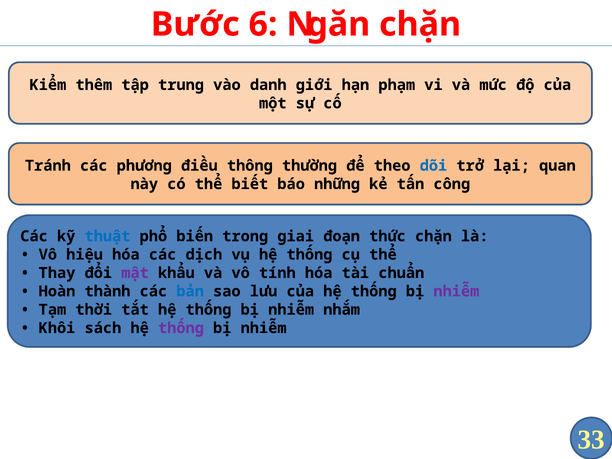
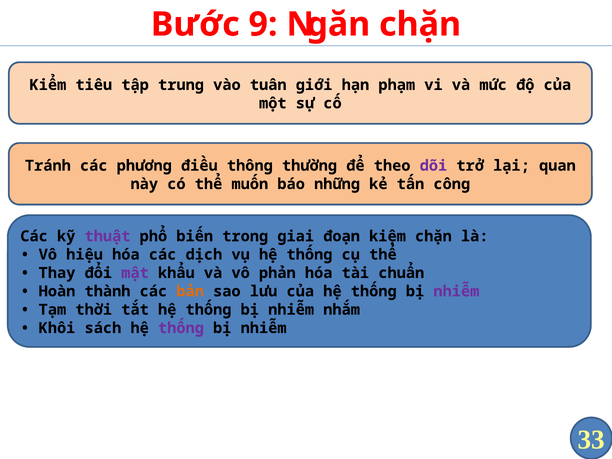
6: 6 -> 9 (263, 24)
thêm: thêm -> tiêu (94, 85)
danh: danh -> tuân (268, 85)
dõi colour: blue -> purple (433, 166)
biết: biết -> muốn (250, 184)
thuật colour: blue -> purple (107, 236)
thức: thức -> kiệm (387, 236)
tính: tính -> phản (277, 273)
bản colour: blue -> orange (190, 291)
